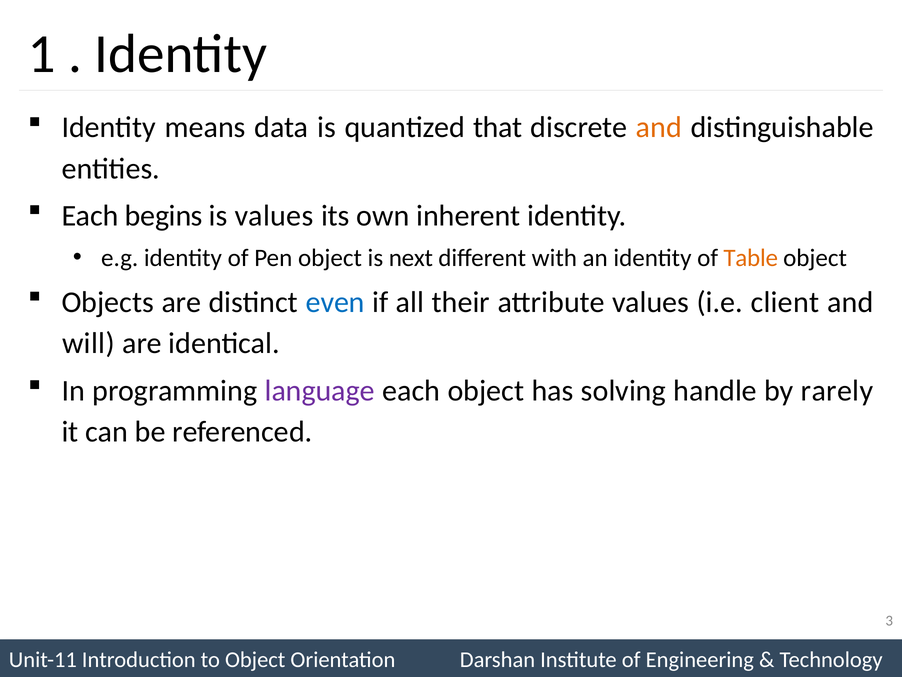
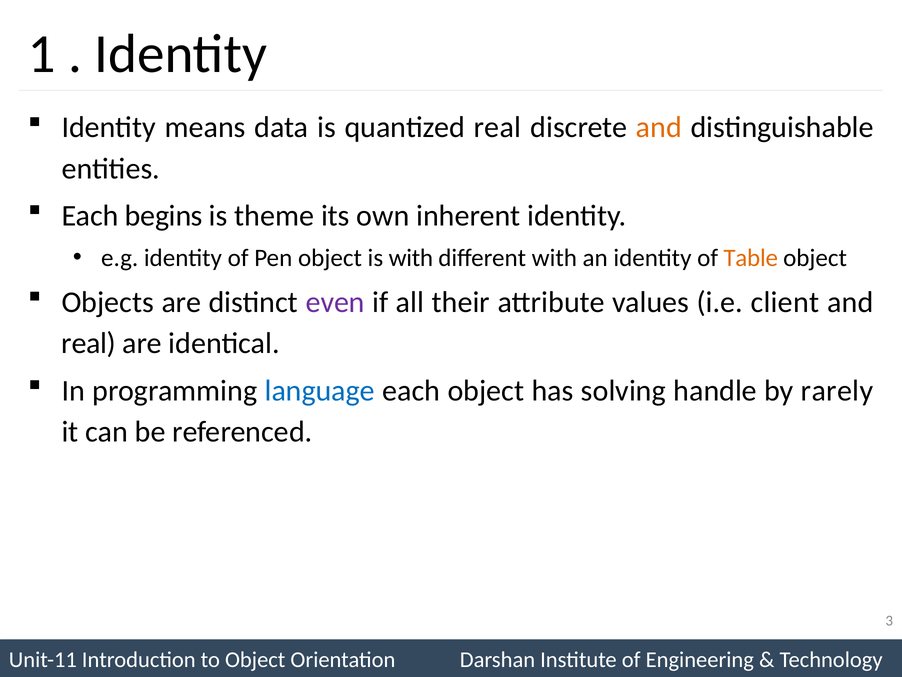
quantized that: that -> real (497, 127)
is values: values -> theme (274, 216)
is next: next -> with (411, 258)
even colour: blue -> purple (335, 302)
will: will -> real (89, 343)
language colour: purple -> blue (320, 390)
